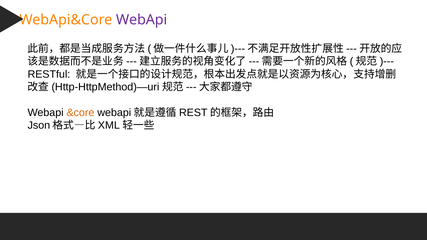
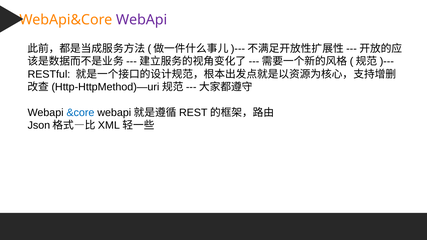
&core colour: orange -> blue (80, 113)
